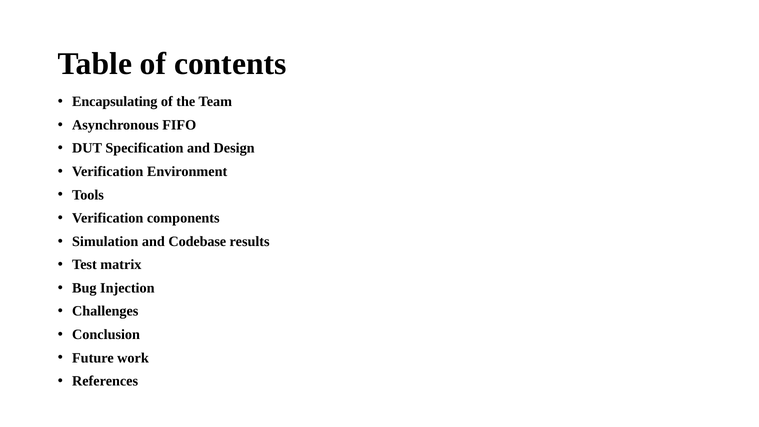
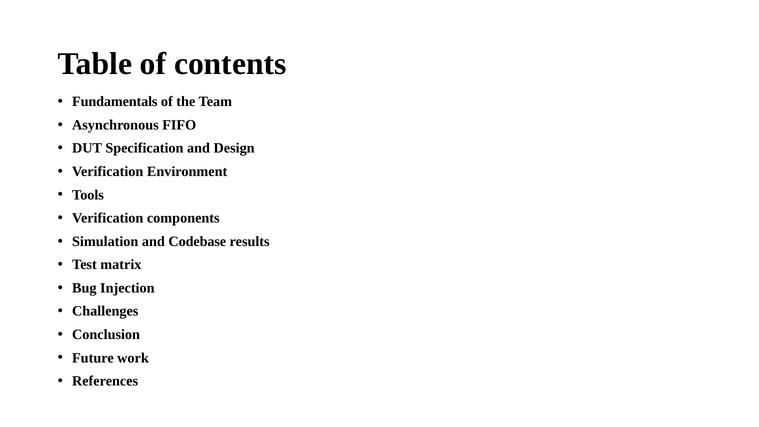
Encapsulating: Encapsulating -> Fundamentals (115, 102)
